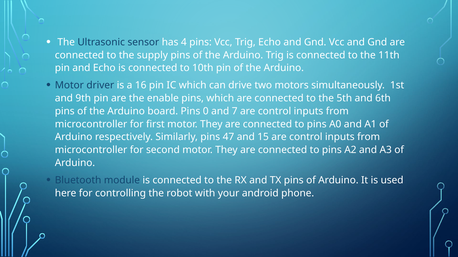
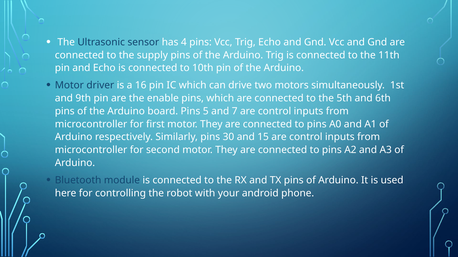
0: 0 -> 5 (206, 111)
47: 47 -> 30 (228, 137)
